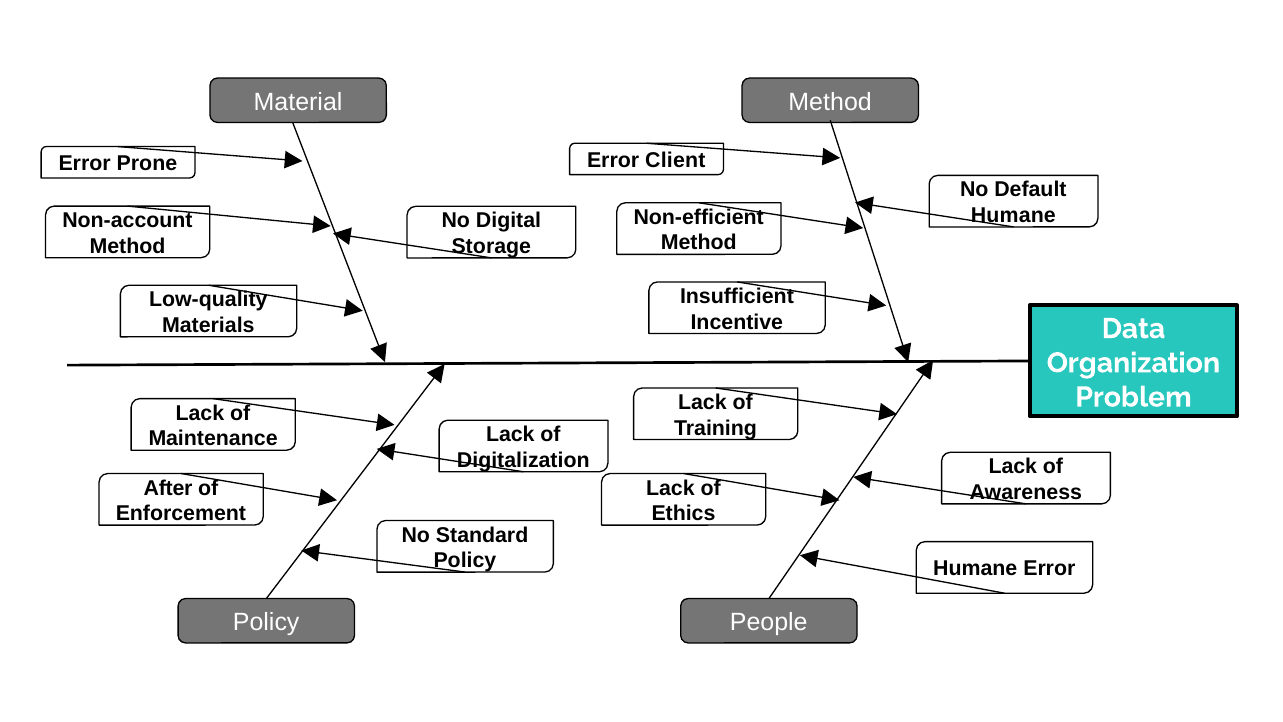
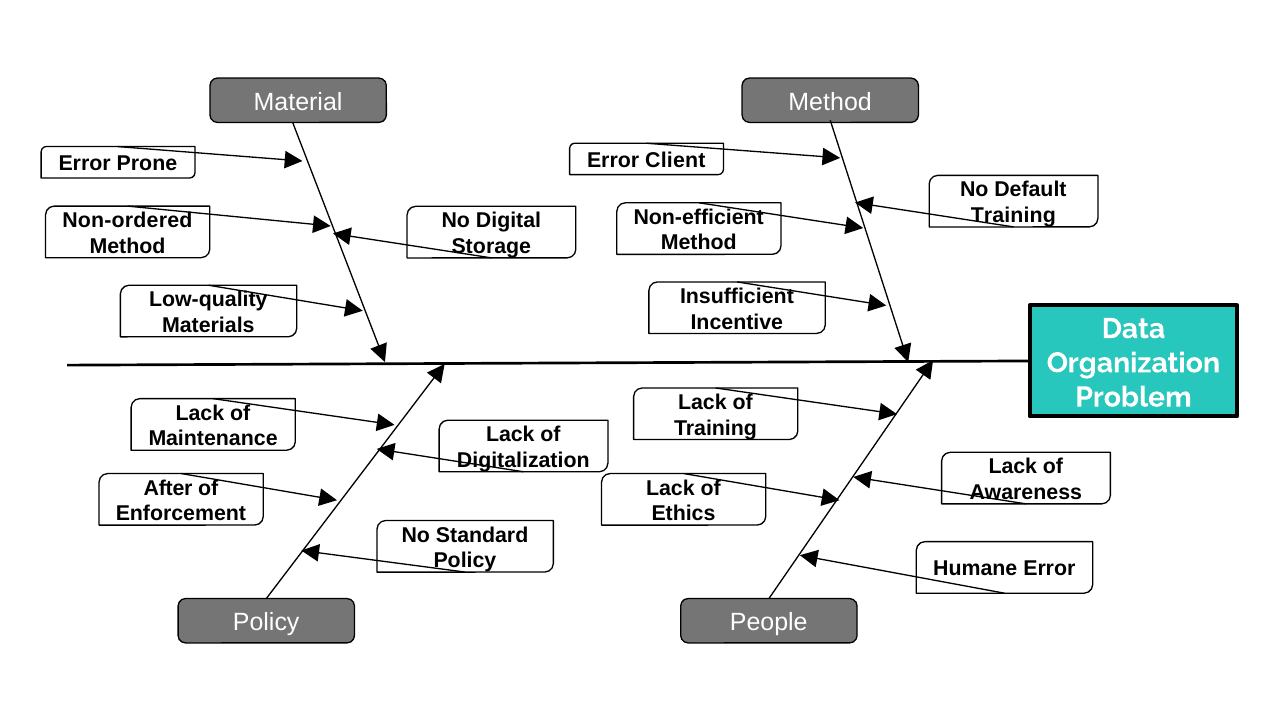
Humane: Humane -> Training (1013, 215)
Non-account: Non-account -> Non-ordered (127, 220)
